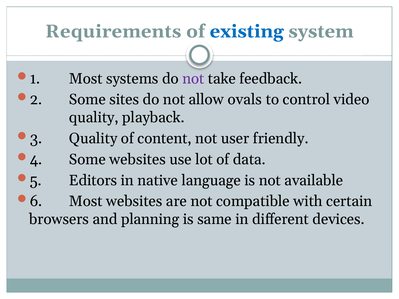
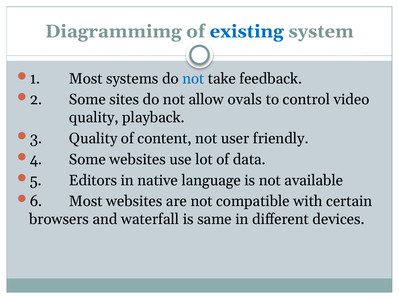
Requirements: Requirements -> Diagrammimg (113, 31)
not colour: purple -> blue (193, 79)
planning: planning -> waterfall (150, 219)
